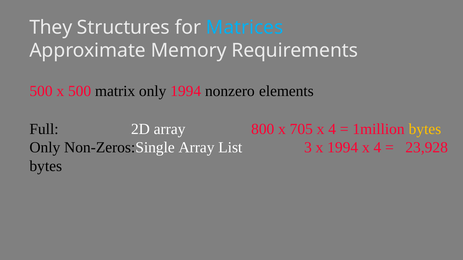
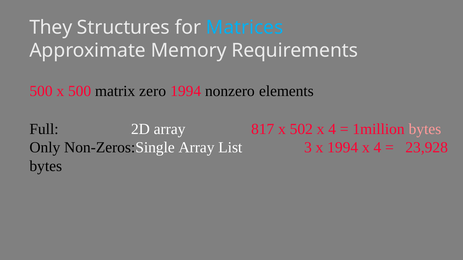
matrix only: only -> zero (153, 91)
800: 800 -> 817 (263, 129)
705: 705 -> 502 (301, 129)
bytes colour: yellow -> pink (425, 129)
